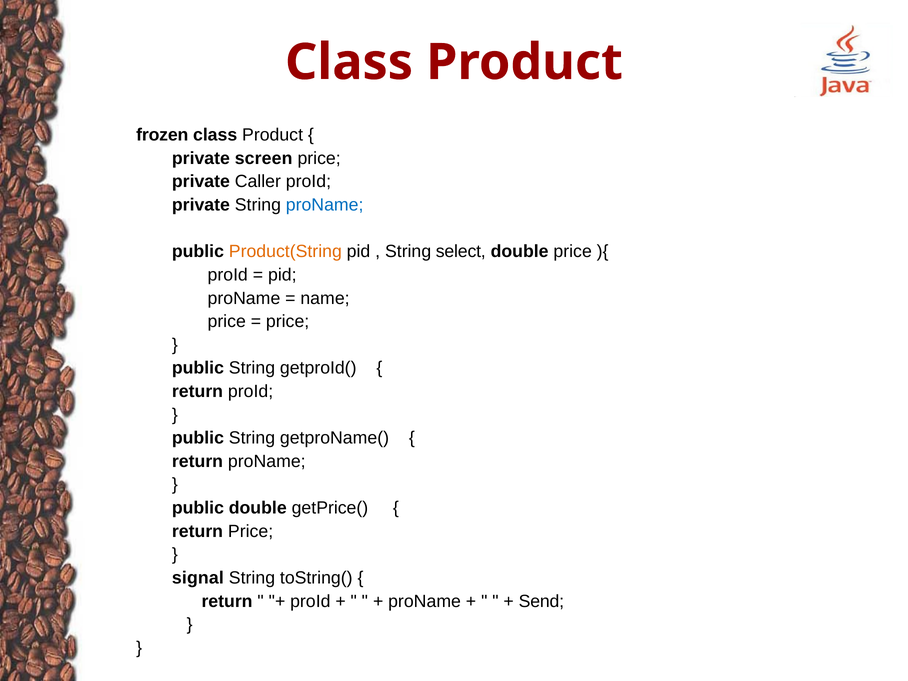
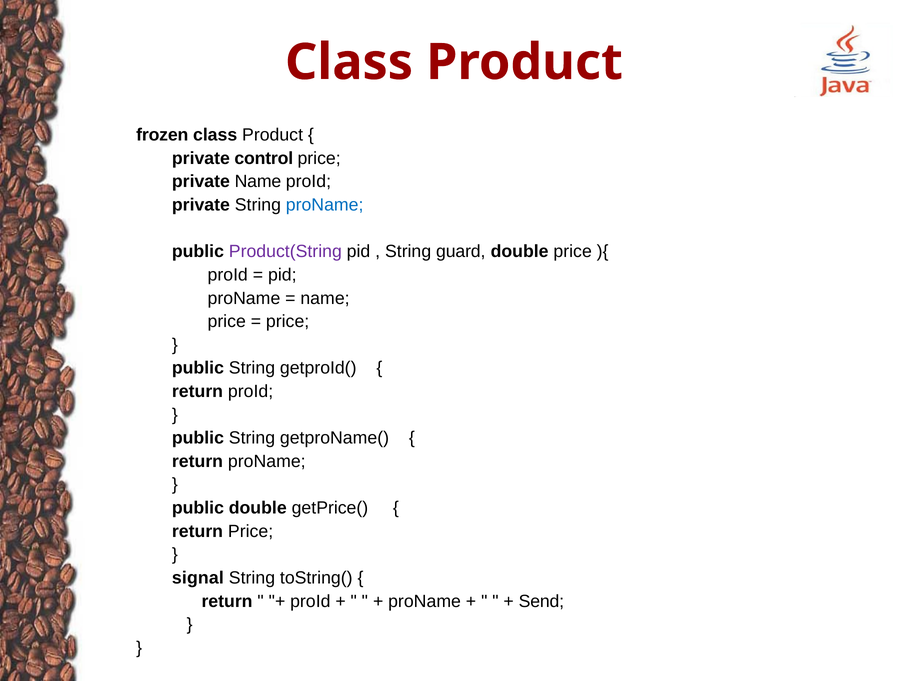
screen: screen -> control (264, 158)
private Caller: Caller -> Name (258, 182)
Product(String colour: orange -> purple (285, 252)
select: select -> guard (461, 252)
